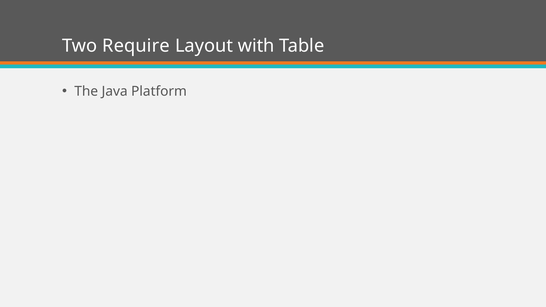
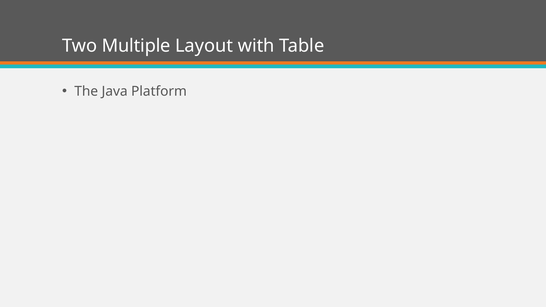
Require: Require -> Multiple (136, 46)
